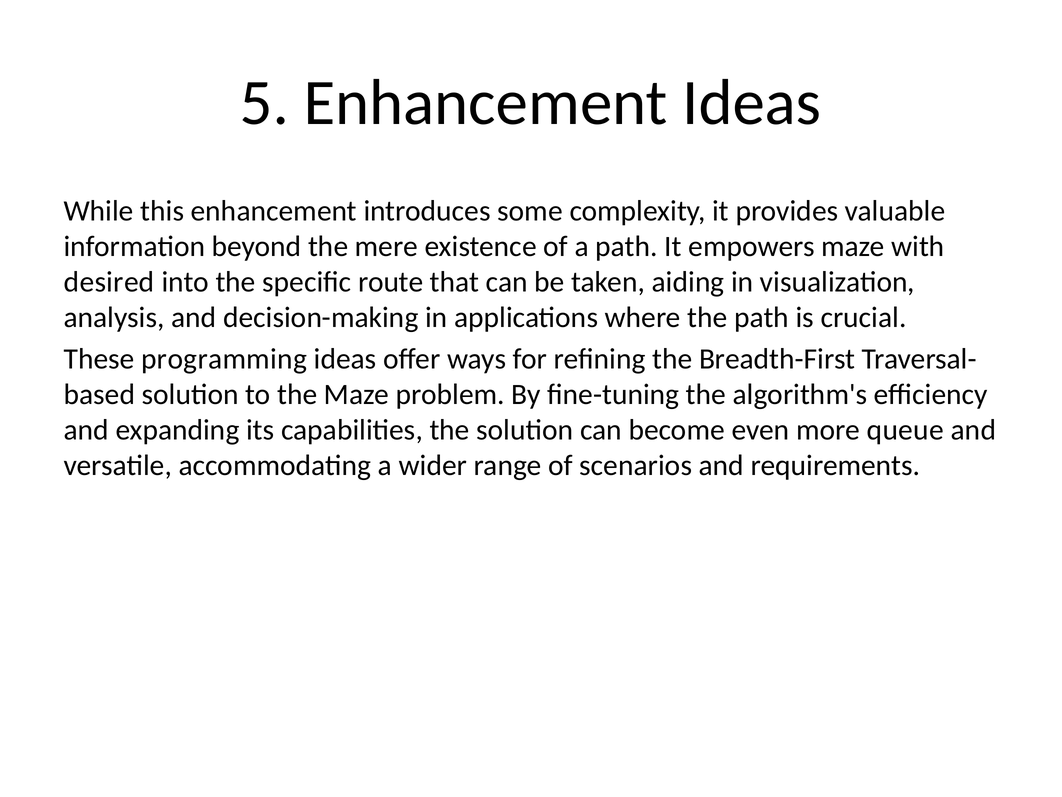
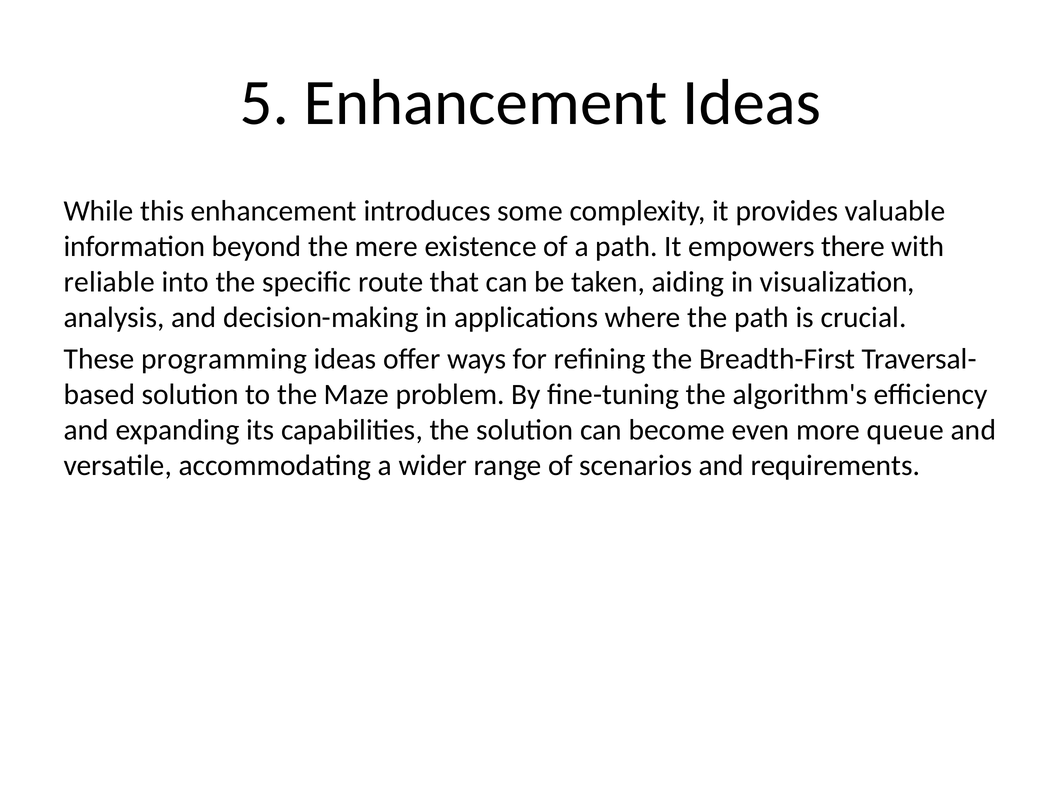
empowers maze: maze -> there (853, 246)
desired: desired -> reliable (109, 282)
